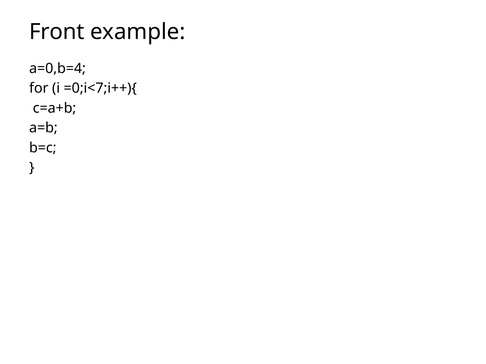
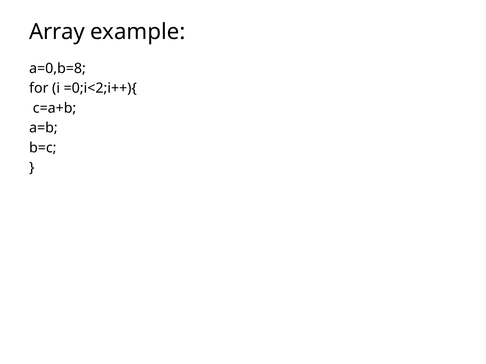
Front: Front -> Array (57, 32)
a=0,b=4: a=0,b=4 -> a=0,b=8 (57, 69)
=0;i<7;i++){: =0;i<7;i++){ -> =0;i<2;i++){ (100, 88)
